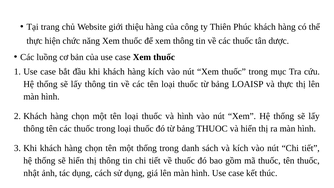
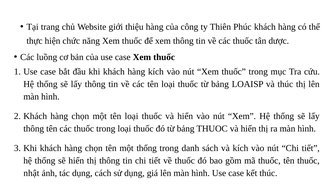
và thực: thực -> thúc (285, 84)
thuốc và hình: hình -> hiển (185, 116)
